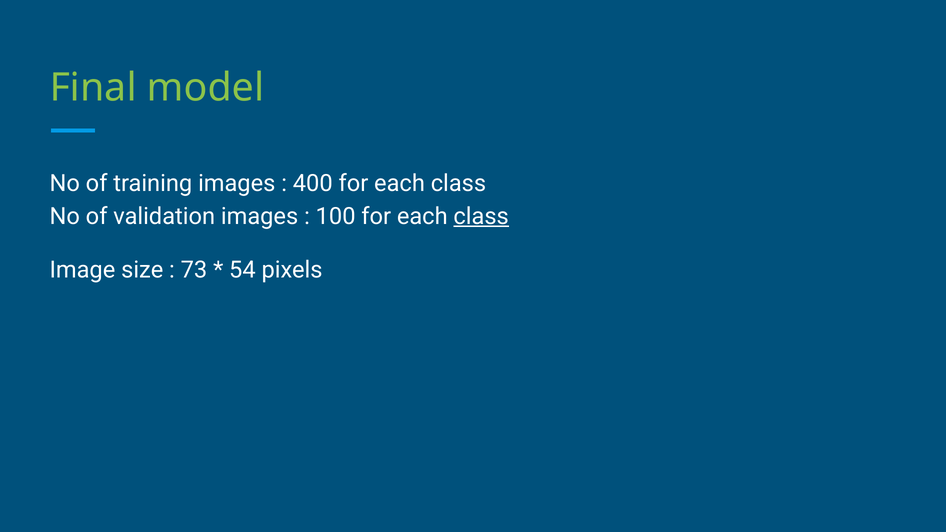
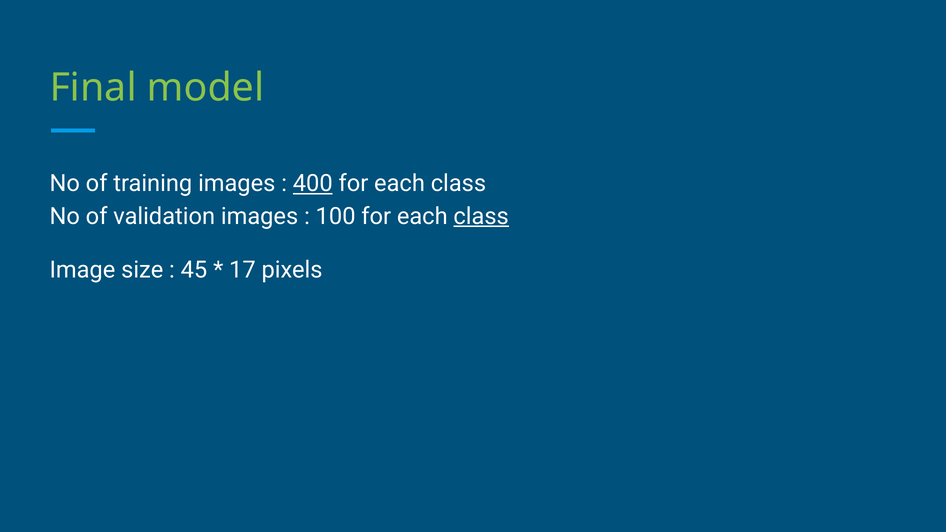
400 underline: none -> present (313, 184)
73: 73 -> 45 (194, 270)
54: 54 -> 17 (242, 270)
